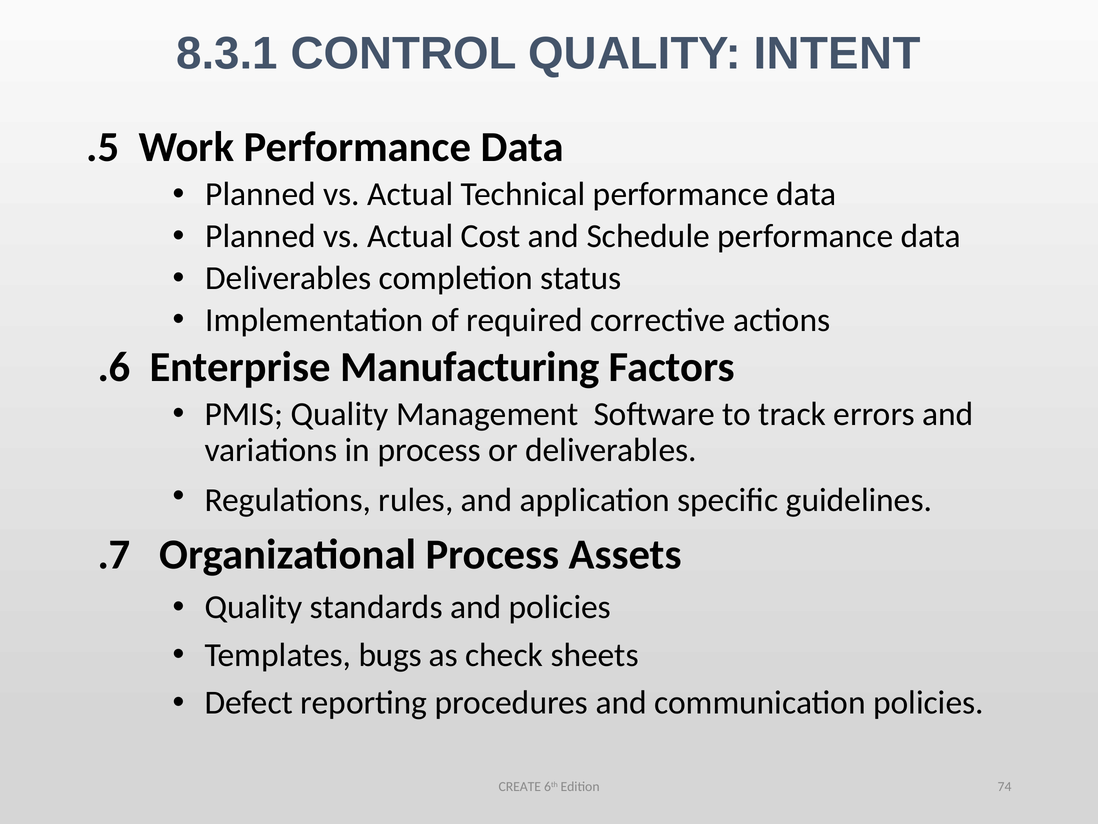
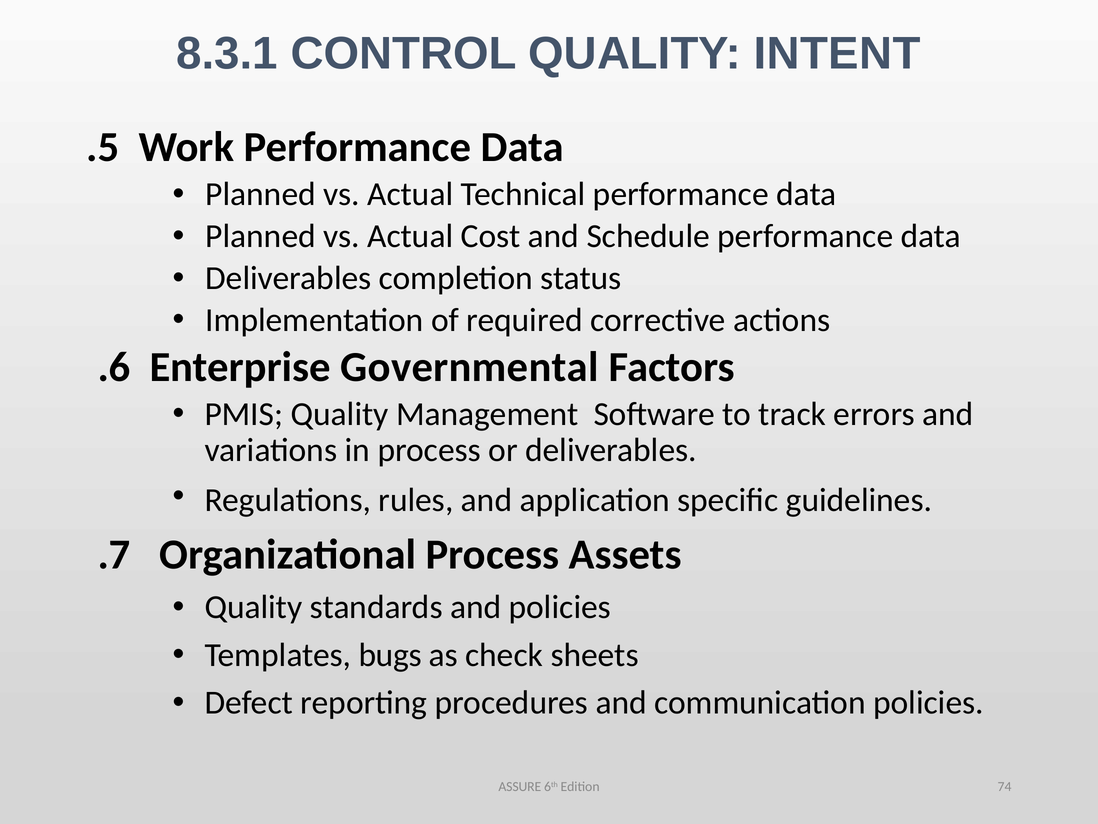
Manufacturing: Manufacturing -> Governmental (470, 367)
CREATE: CREATE -> ASSURE (520, 786)
